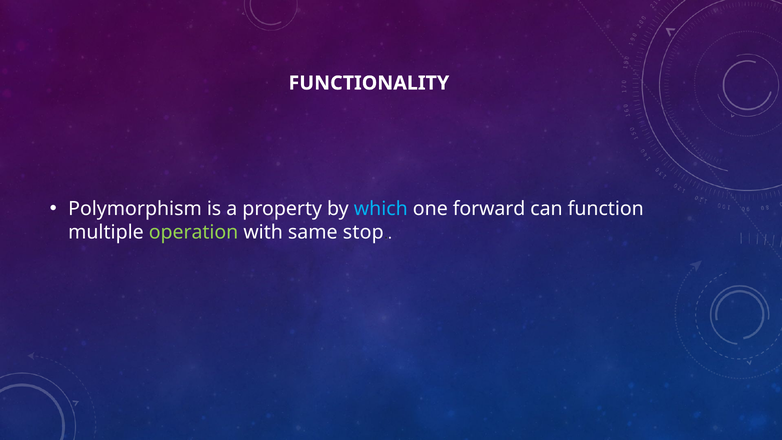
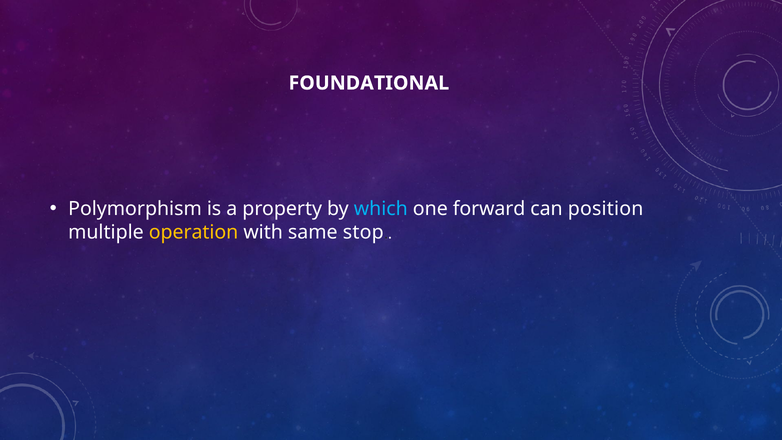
FUNCTIONALITY: FUNCTIONALITY -> FOUNDATIONAL (369, 83)
function: function -> position (606, 209)
operation colour: light green -> yellow (194, 232)
